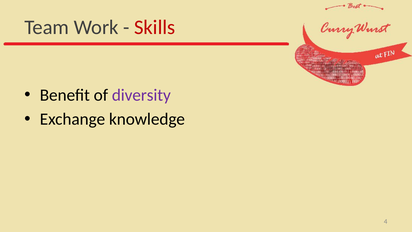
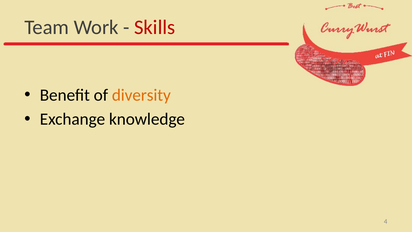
diversity colour: purple -> orange (141, 95)
